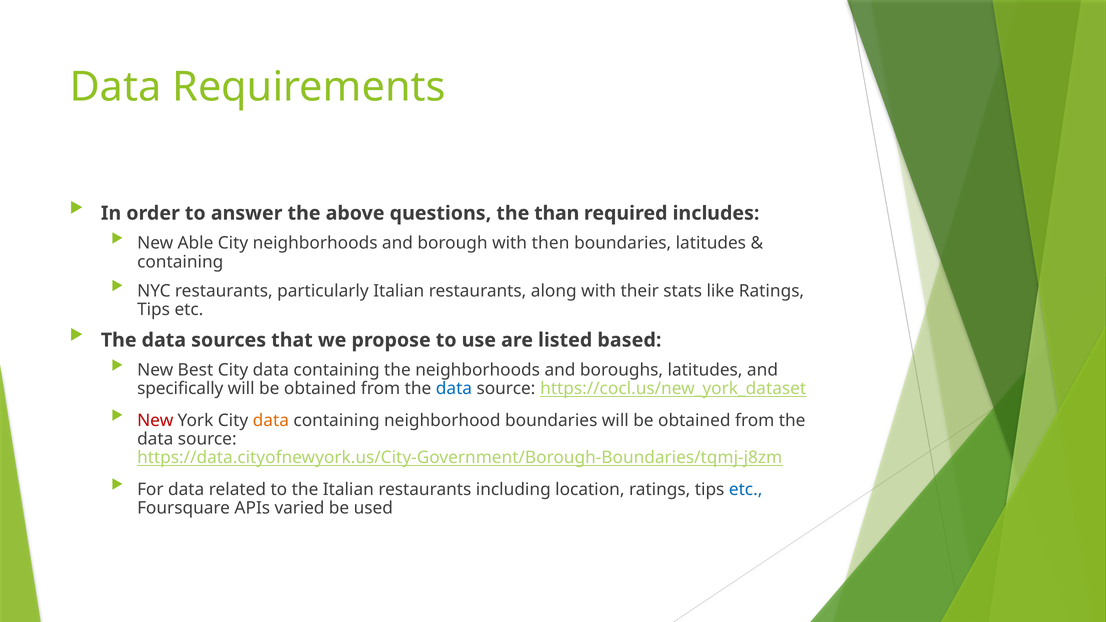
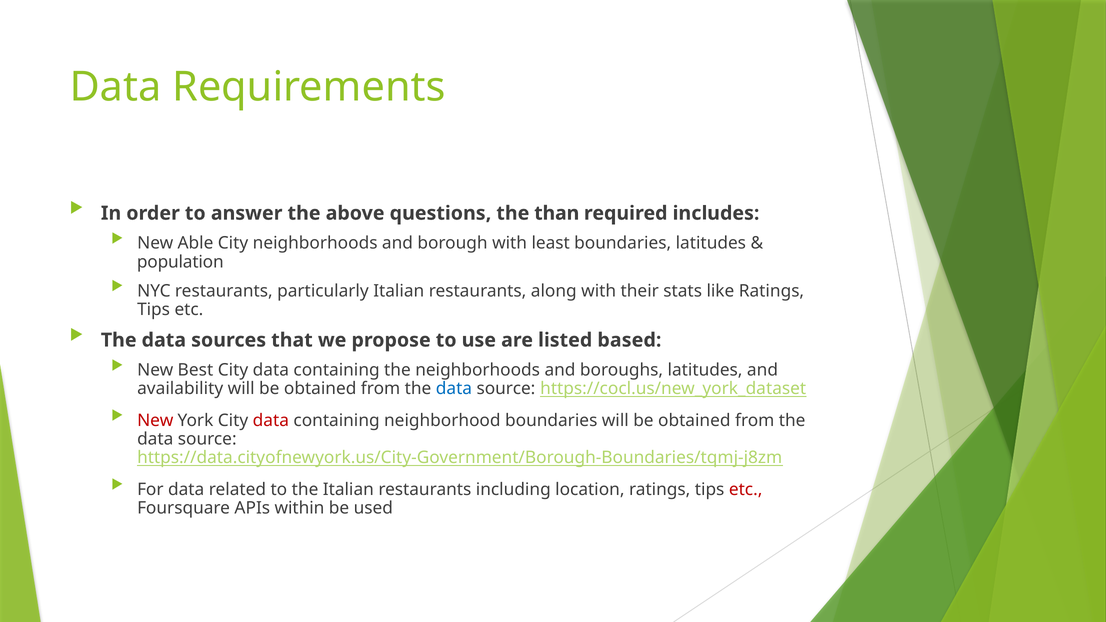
then: then -> least (551, 243)
containing: containing -> population (180, 262)
specifically: specifically -> availability (180, 389)
data colour: orange -> red (271, 421)
etc colour: blue -> red (746, 490)
varied: varied -> within (299, 508)
